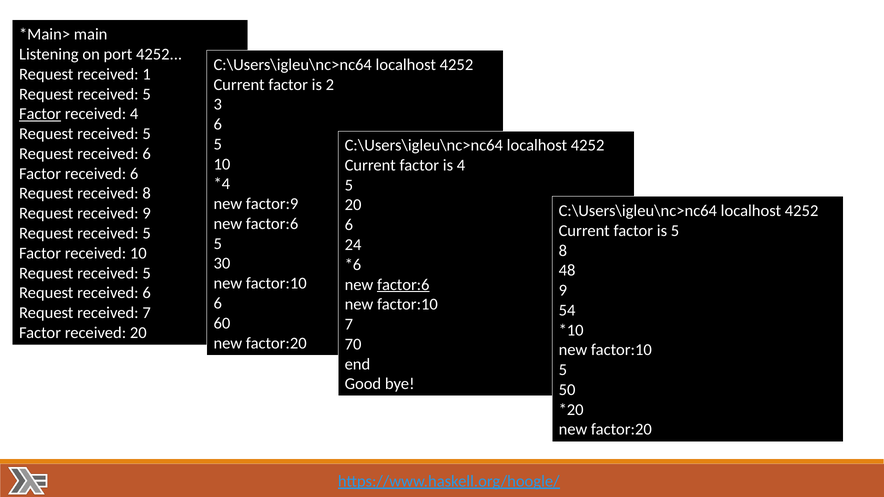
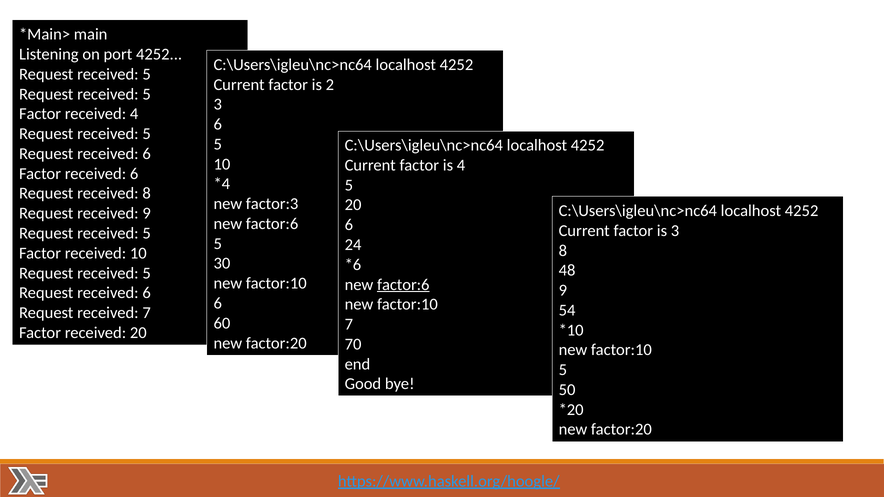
1: 1 -> 5 (147, 74)
Factor underline: present -> none (40, 114)
factor:9: factor:9 -> factor:3 (272, 204)
is 5: 5 -> 3 (675, 231)
